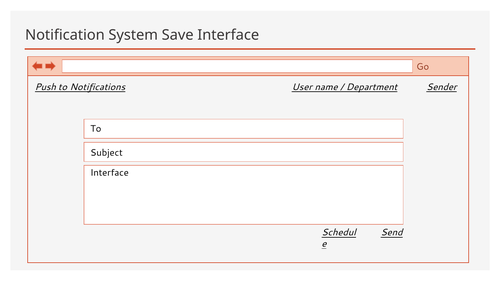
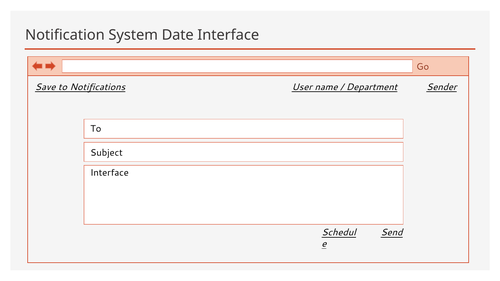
Save: Save -> Date (178, 35)
Push: Push -> Save (45, 87)
